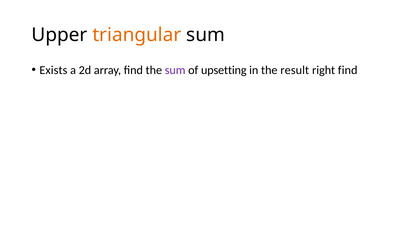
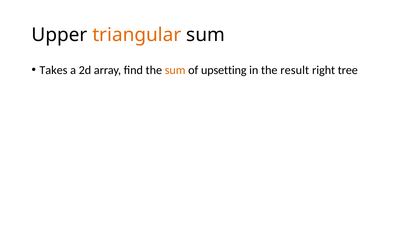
Exists: Exists -> Takes (53, 70)
sum colour: purple -> orange (175, 70)
right find: find -> tree (348, 70)
